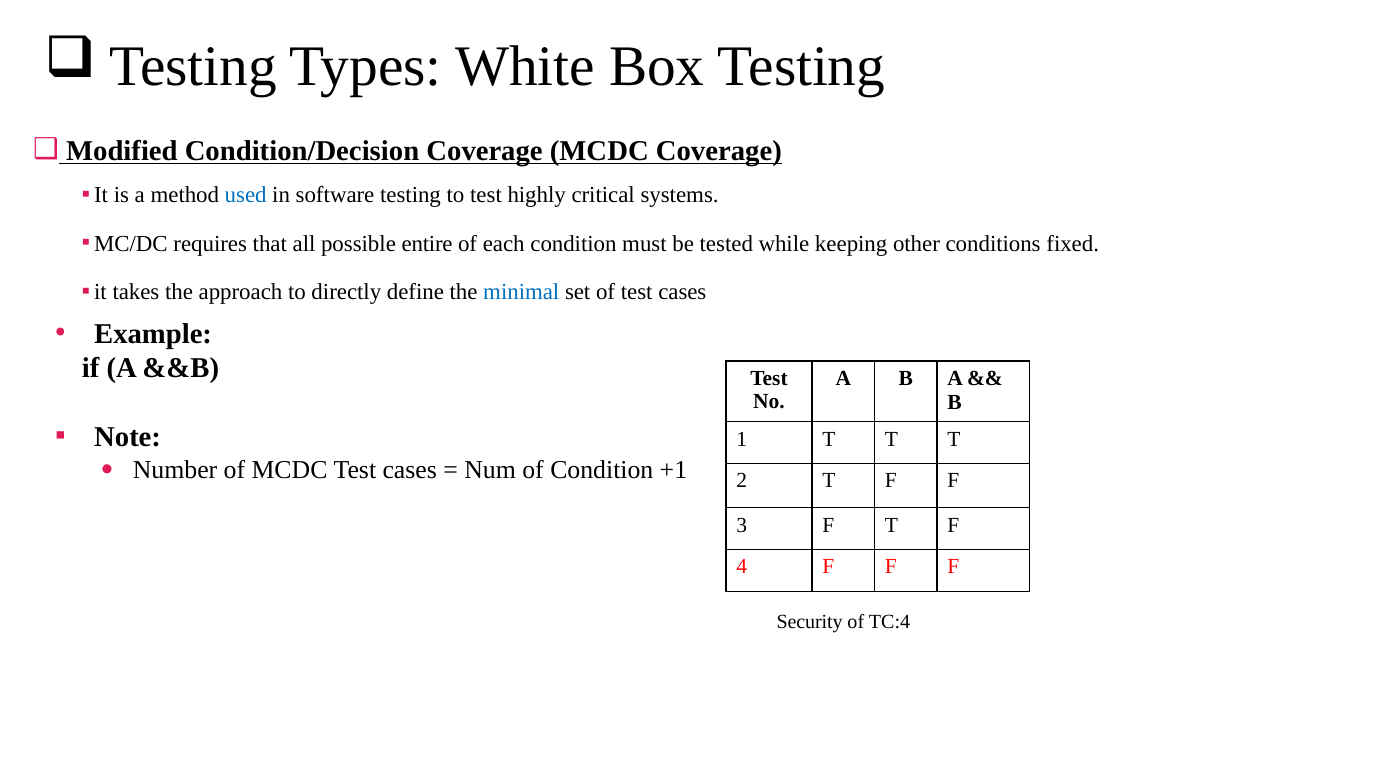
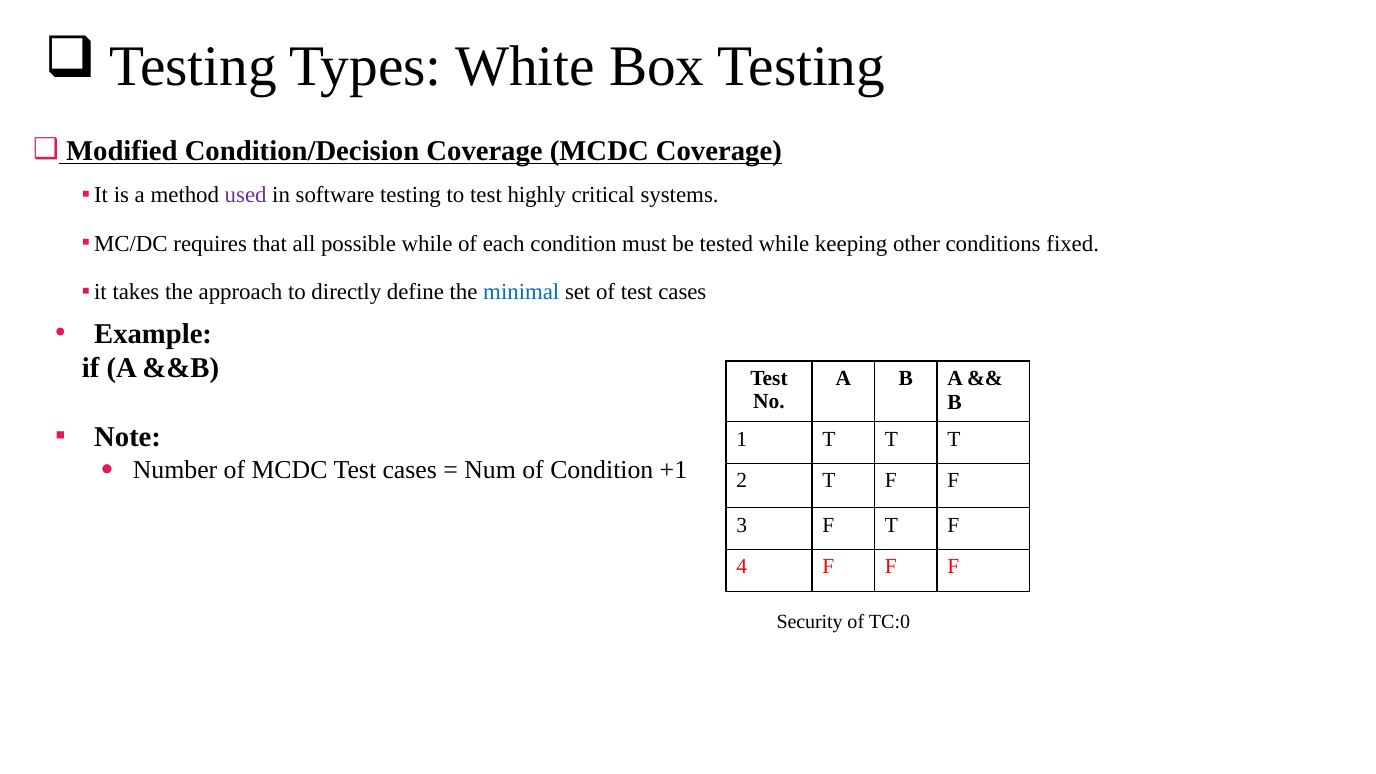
used colour: blue -> purple (246, 195)
possible entire: entire -> while (427, 243)
TC:4: TC:4 -> TC:0 (890, 622)
